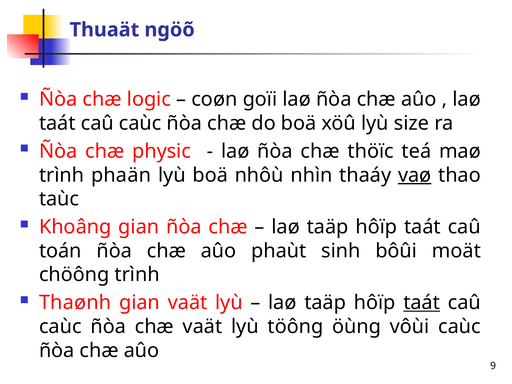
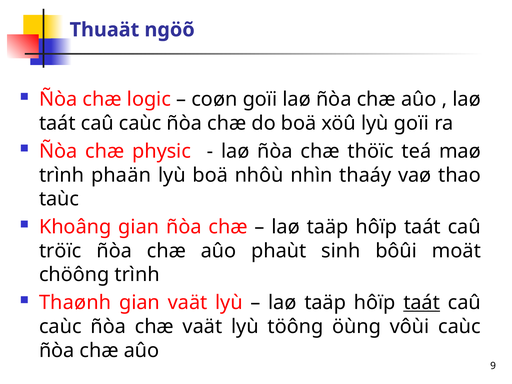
lyù size: size -> goïi (411, 123)
vaø underline: present -> none (415, 175)
toán: toán -> tröïc (60, 251)
